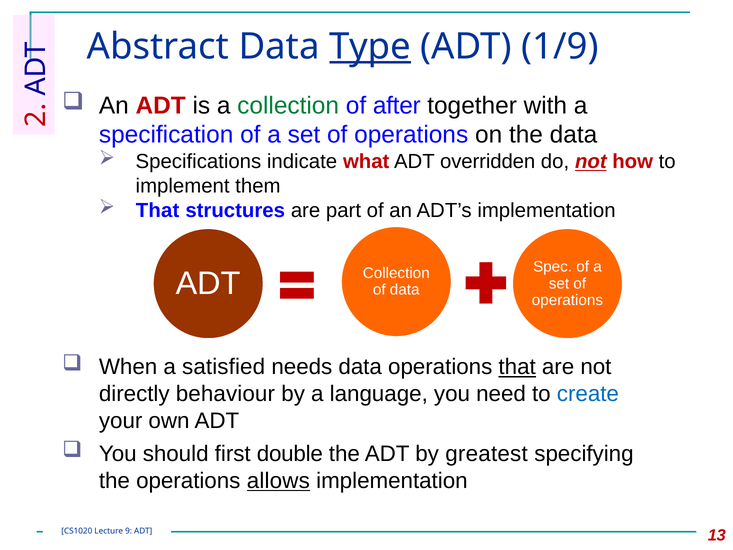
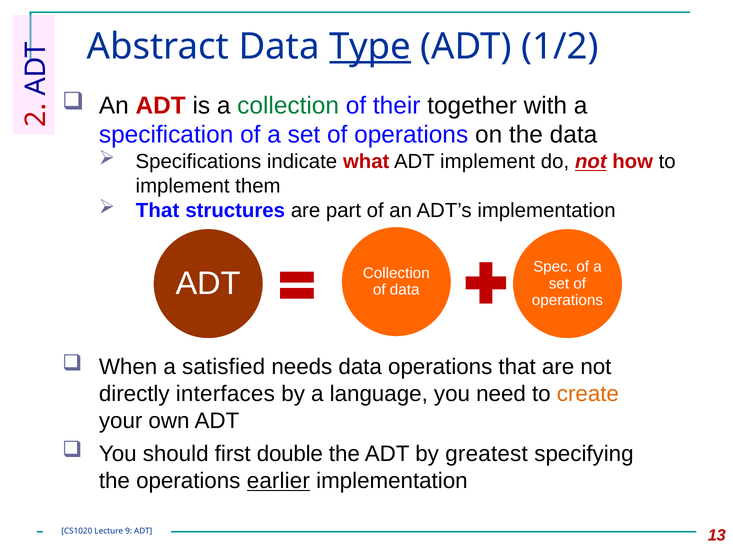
1/9: 1/9 -> 1/2 (560, 47)
after: after -> their (397, 106)
ADT overridden: overridden -> implement (488, 161)
that underline: present -> none (517, 367)
behaviour: behaviour -> interfaces (225, 394)
create colour: blue -> orange (588, 394)
allows: allows -> earlier (278, 480)
